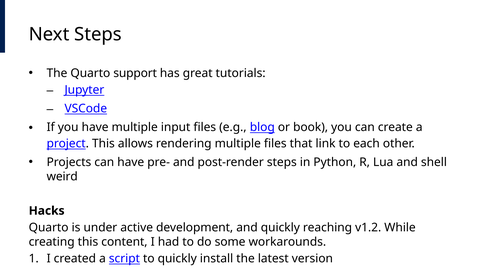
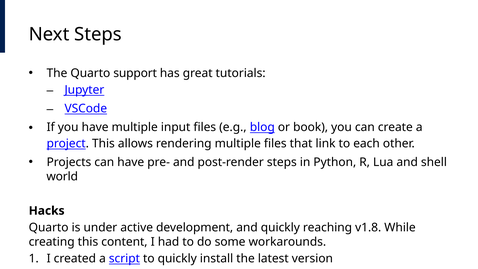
weird: weird -> world (62, 176)
v1.2: v1.2 -> v1.8 (368, 227)
